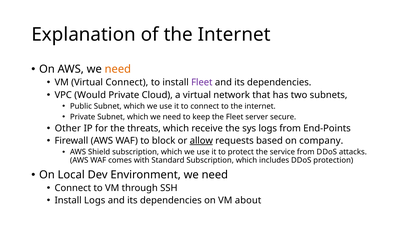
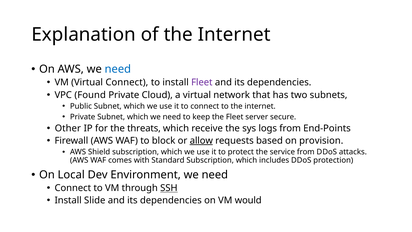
need colour: orange -> blue (118, 69)
Would: Would -> Found (90, 95)
company: company -> provision (321, 140)
SSH underline: none -> present (169, 188)
Install Logs: Logs -> Slide (95, 200)
about: about -> would (248, 200)
